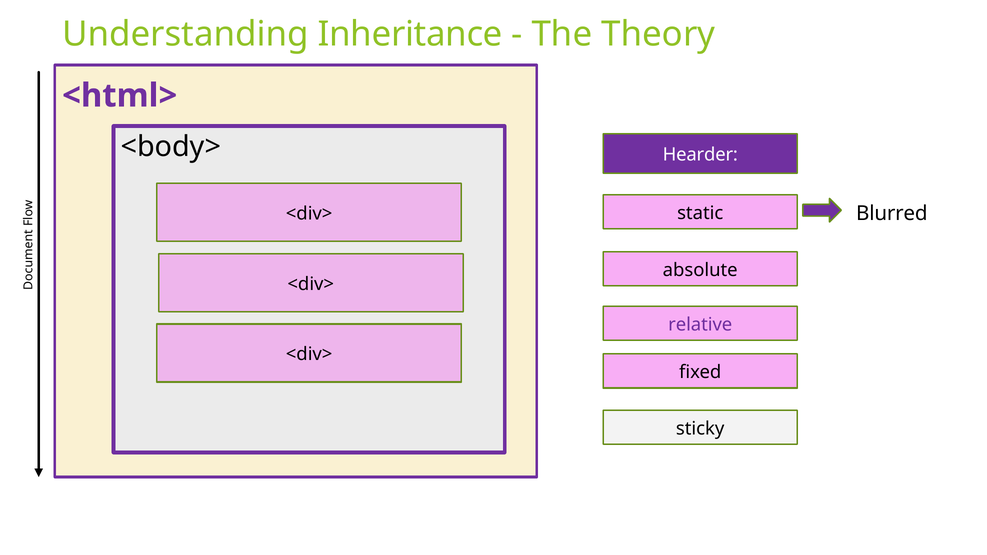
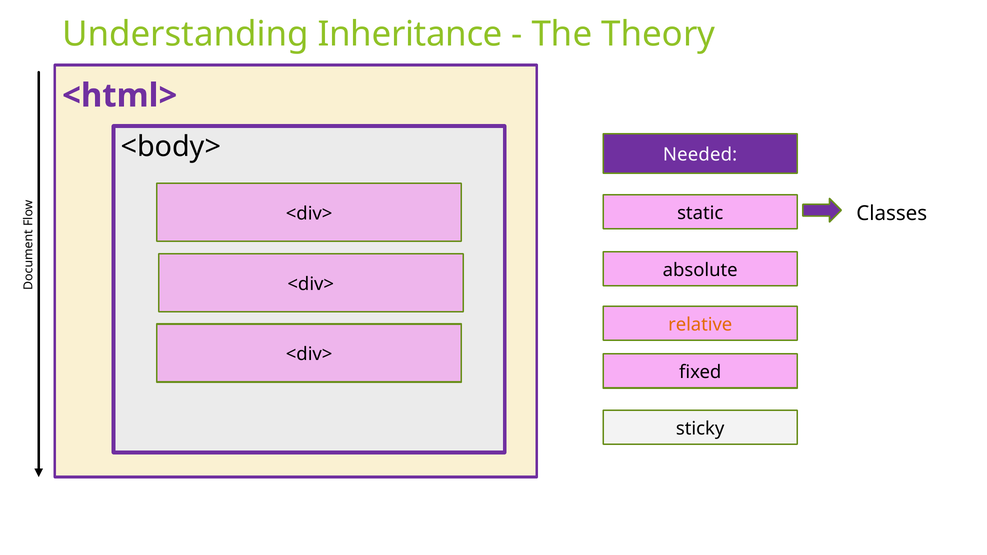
Hearder: Hearder -> Needed (700, 155)
Blurred: Blurred -> Classes (892, 214)
relative colour: purple -> orange (700, 325)
